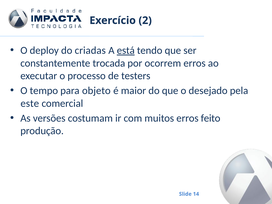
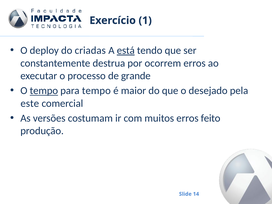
2: 2 -> 1 (145, 20)
trocada: trocada -> destrua (109, 63)
testers: testers -> grande (136, 76)
tempo underline: none -> present (44, 91)
para objeto: objeto -> tempo (96, 91)
